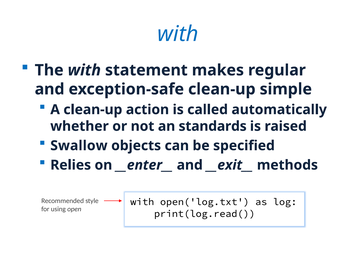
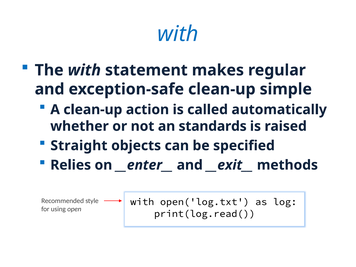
Swallow: Swallow -> Straight (79, 146)
